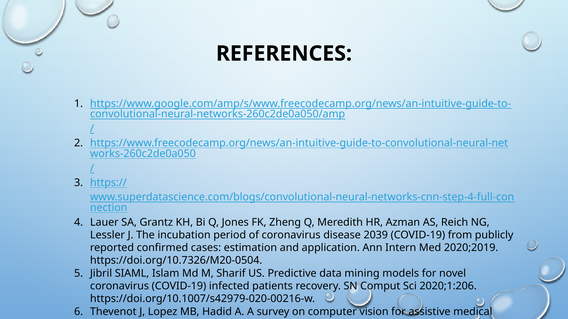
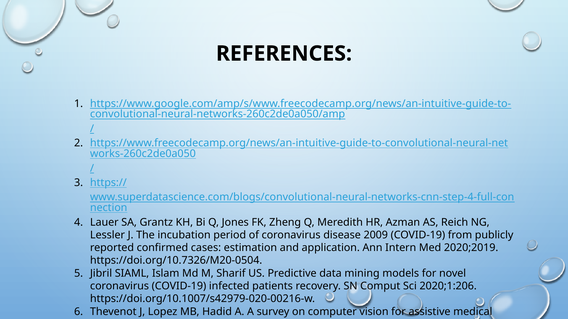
2039: 2039 -> 2009 (376, 235)
